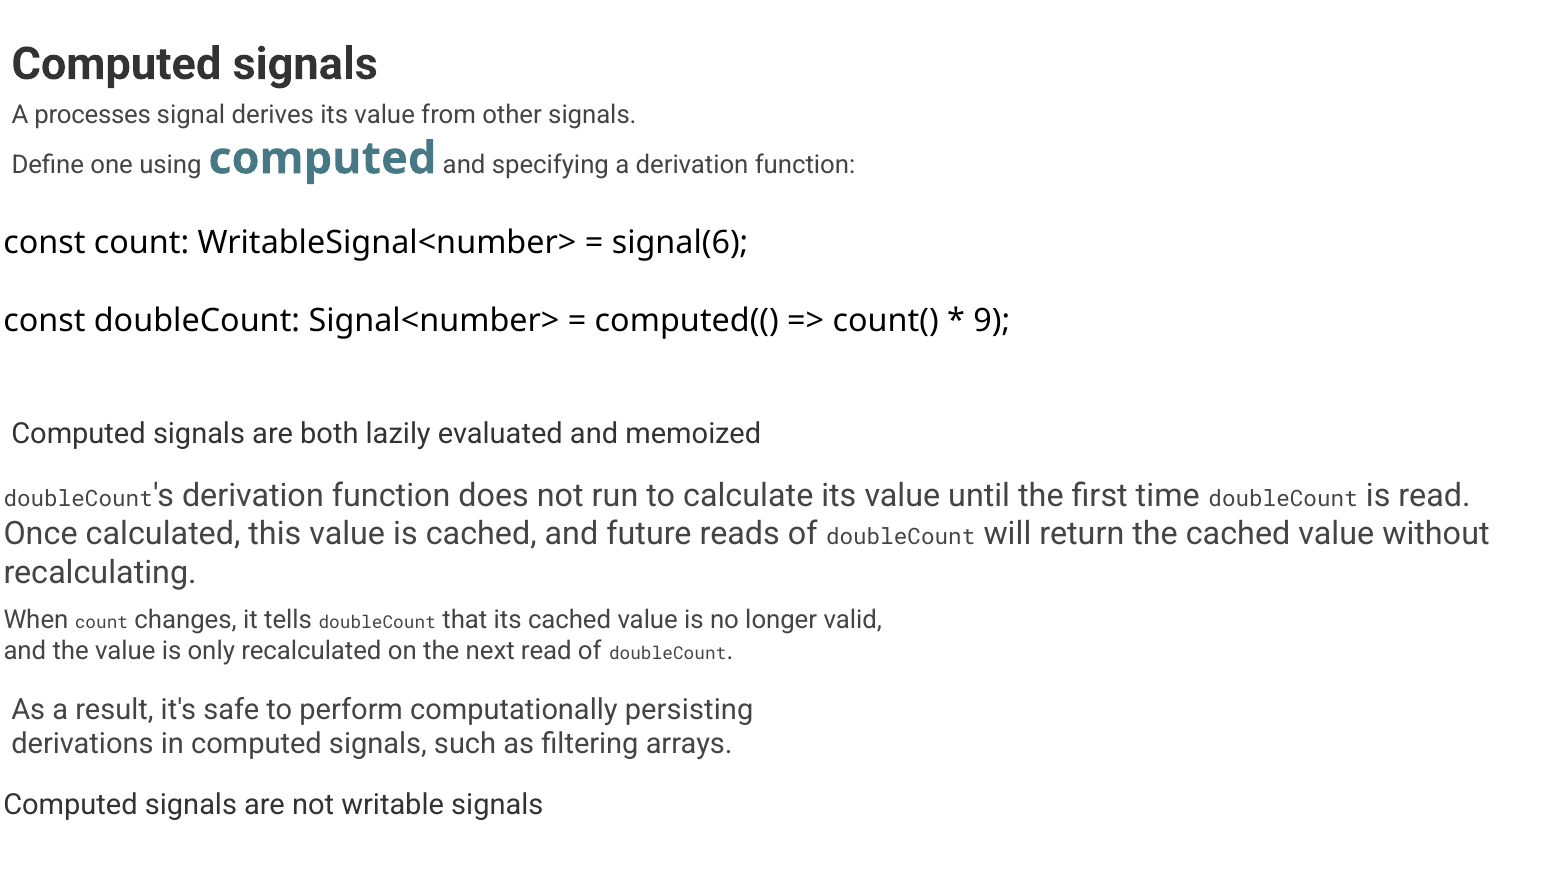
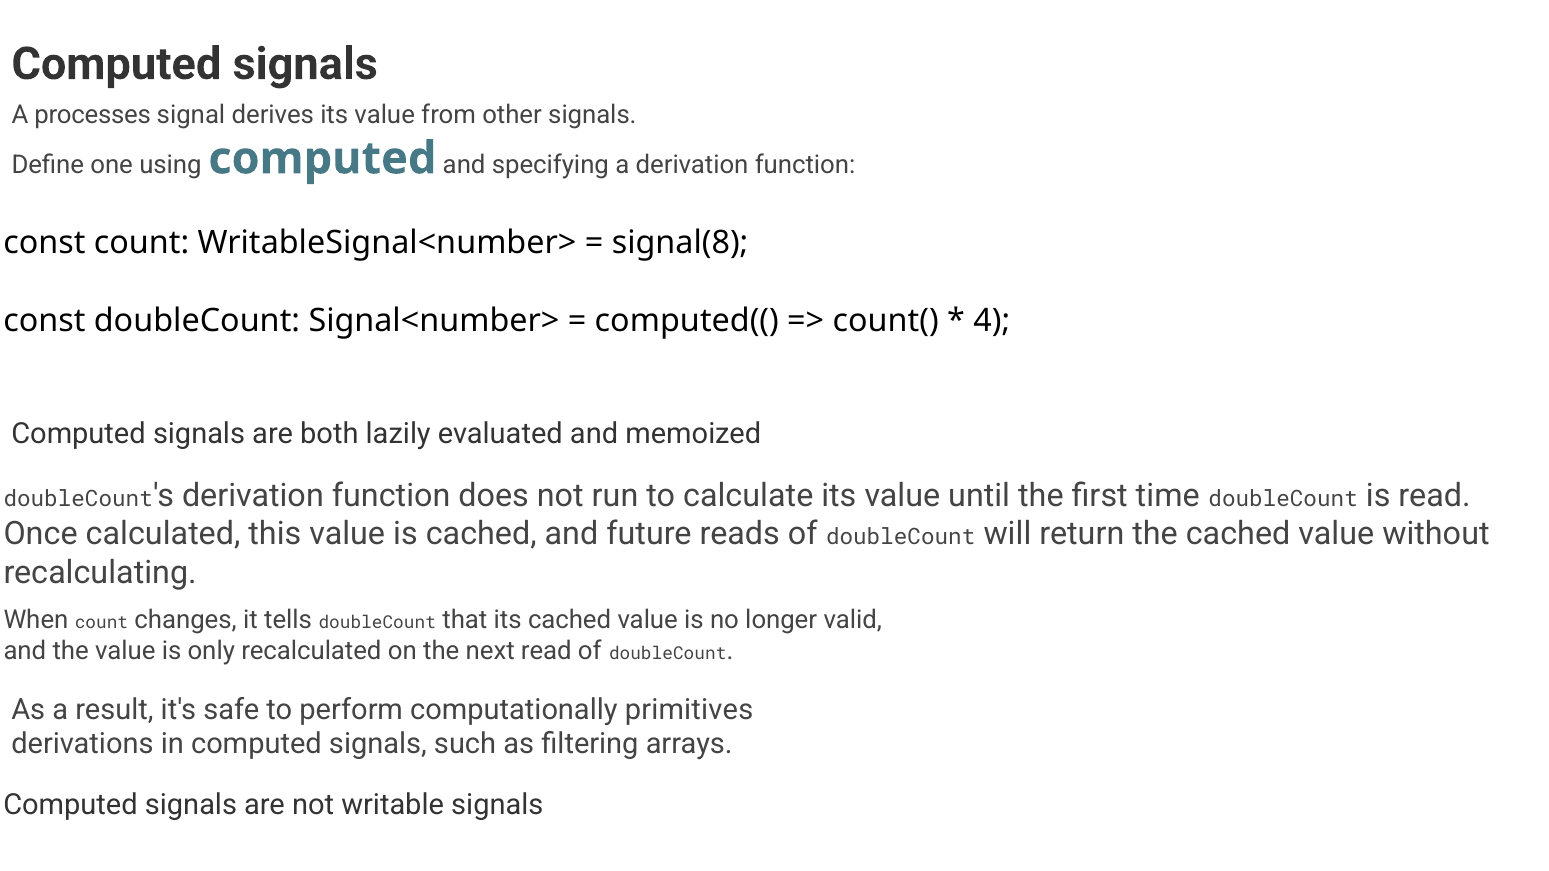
signal(6: signal(6 -> signal(8 (680, 243)
9: 9 -> 4 (992, 321)
persisting: persisting -> primitives (689, 710)
